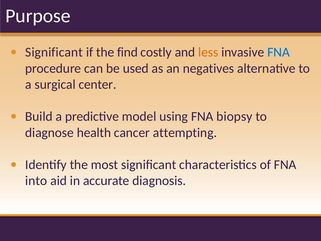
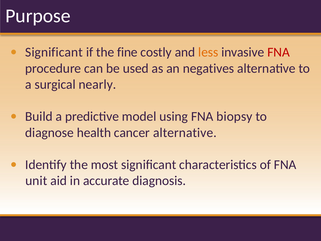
find: find -> fine (127, 52)
FNA colour: blue -> red (279, 52)
center: center -> nearly (97, 84)
cancer attempting: attempting -> alternative (185, 132)
into: into -> unit (36, 181)
